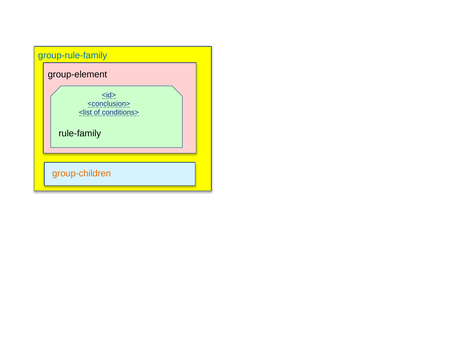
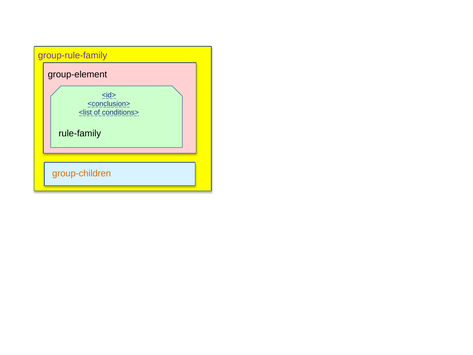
group-rule-family colour: blue -> purple (73, 55)
